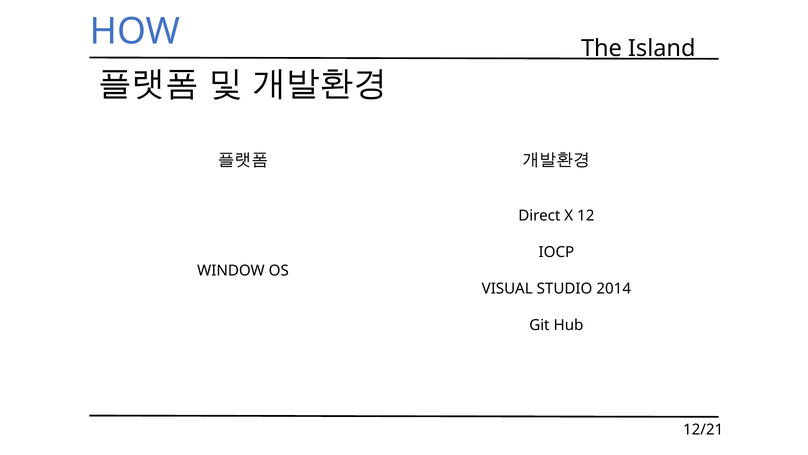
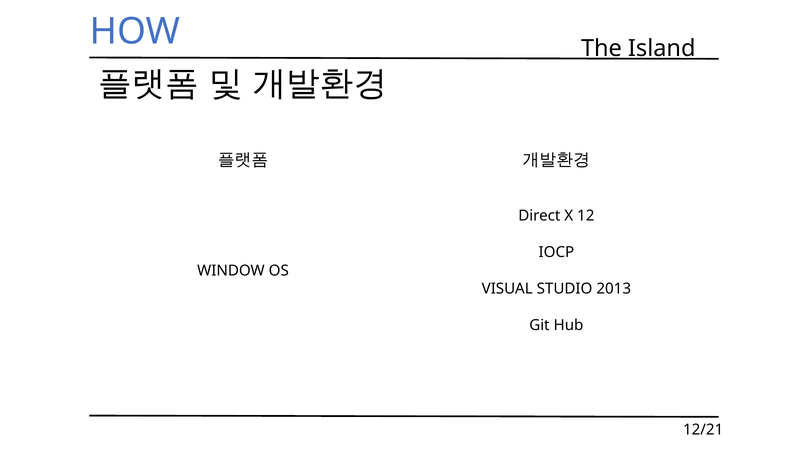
2014: 2014 -> 2013 (614, 288)
